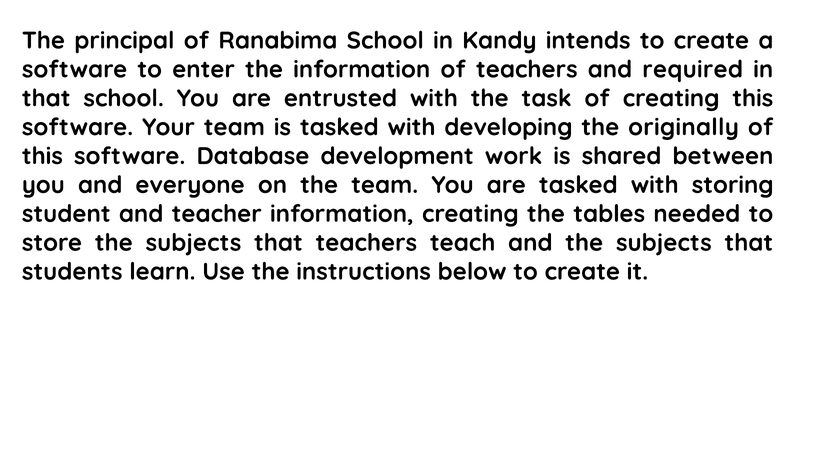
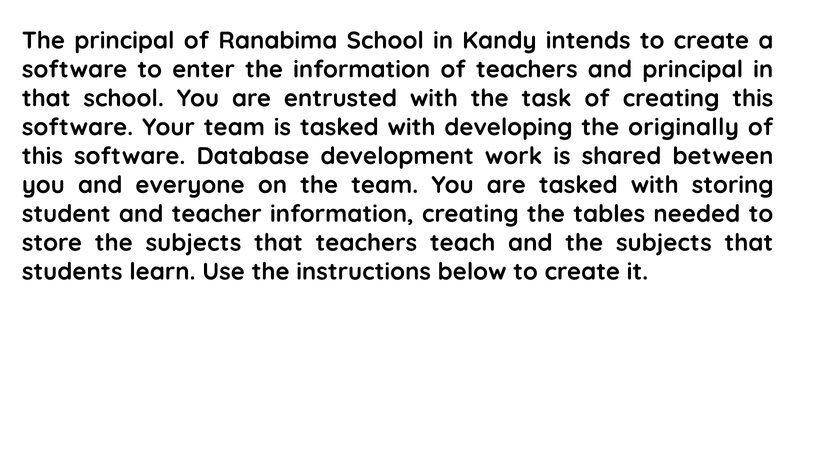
and required: required -> principal (693, 69)
